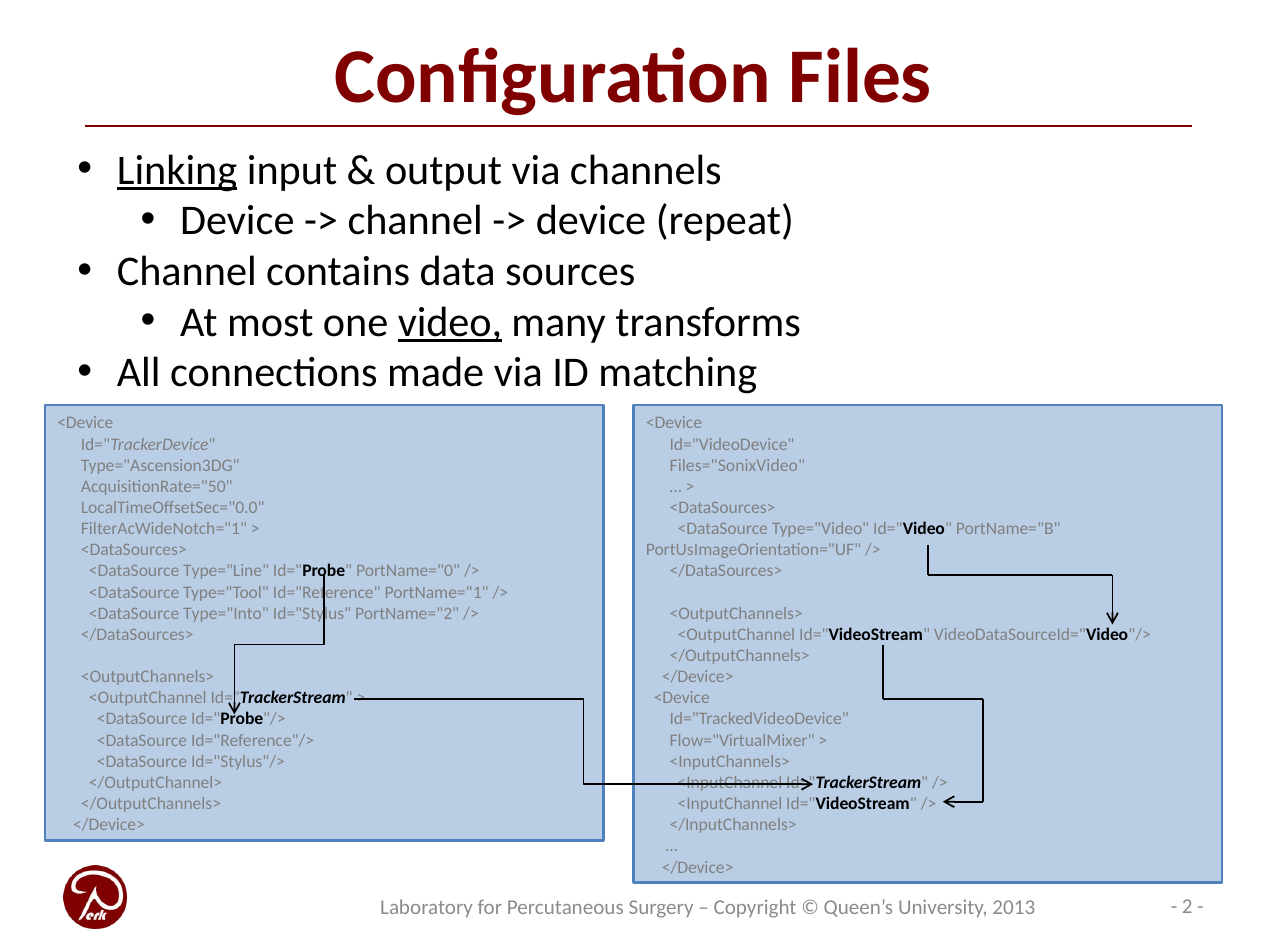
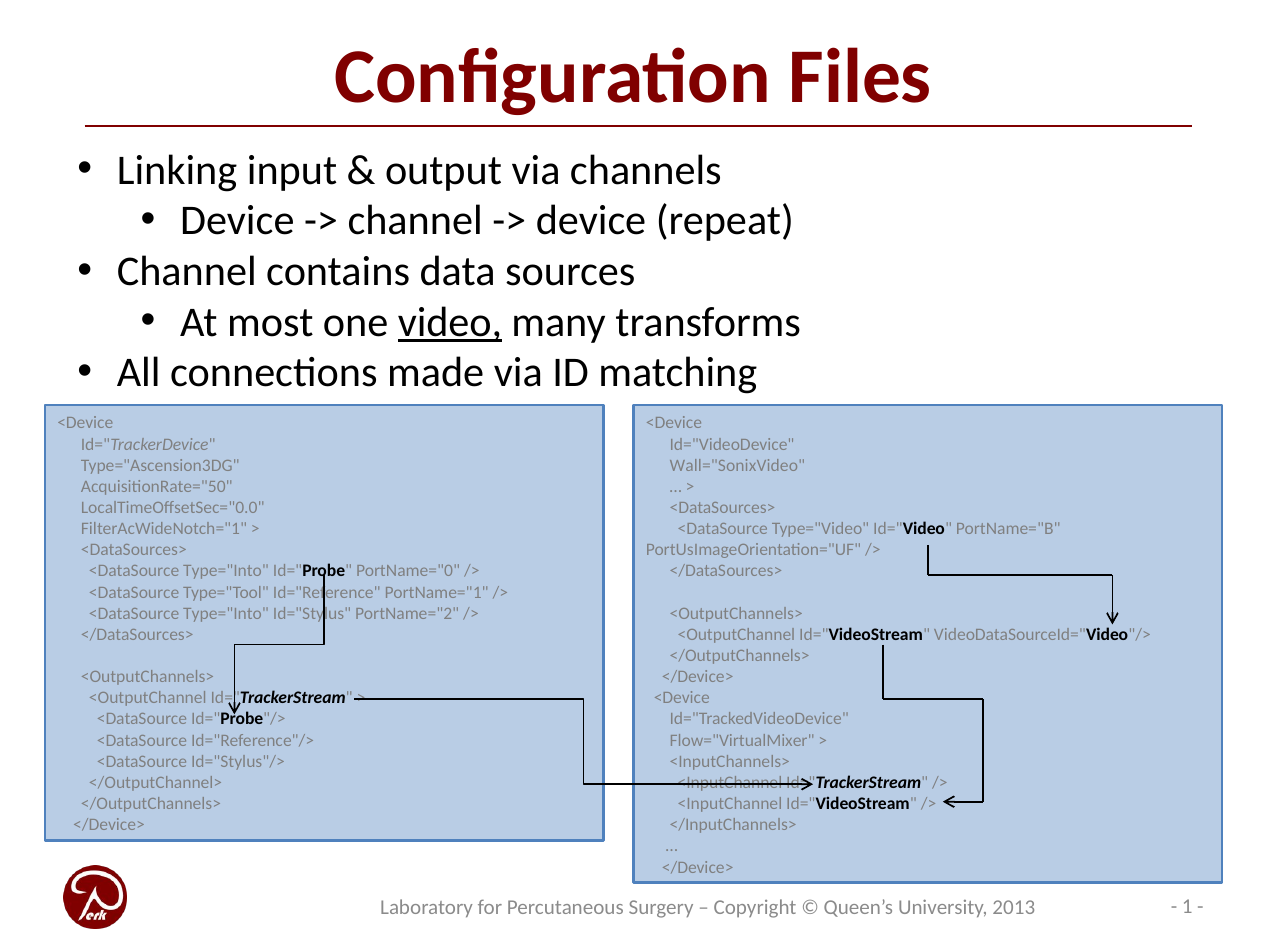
Linking underline: present -> none (177, 170)
Files="SonixVideo: Files="SonixVideo -> Wall="SonixVideo (737, 466)
Type="Line: Type="Line -> Type="Into (226, 571)
2: 2 -> 1 (1187, 907)
